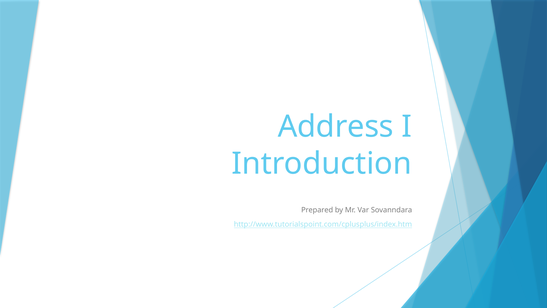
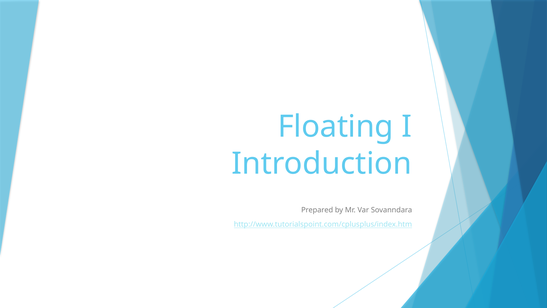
Address: Address -> Floating (336, 126)
